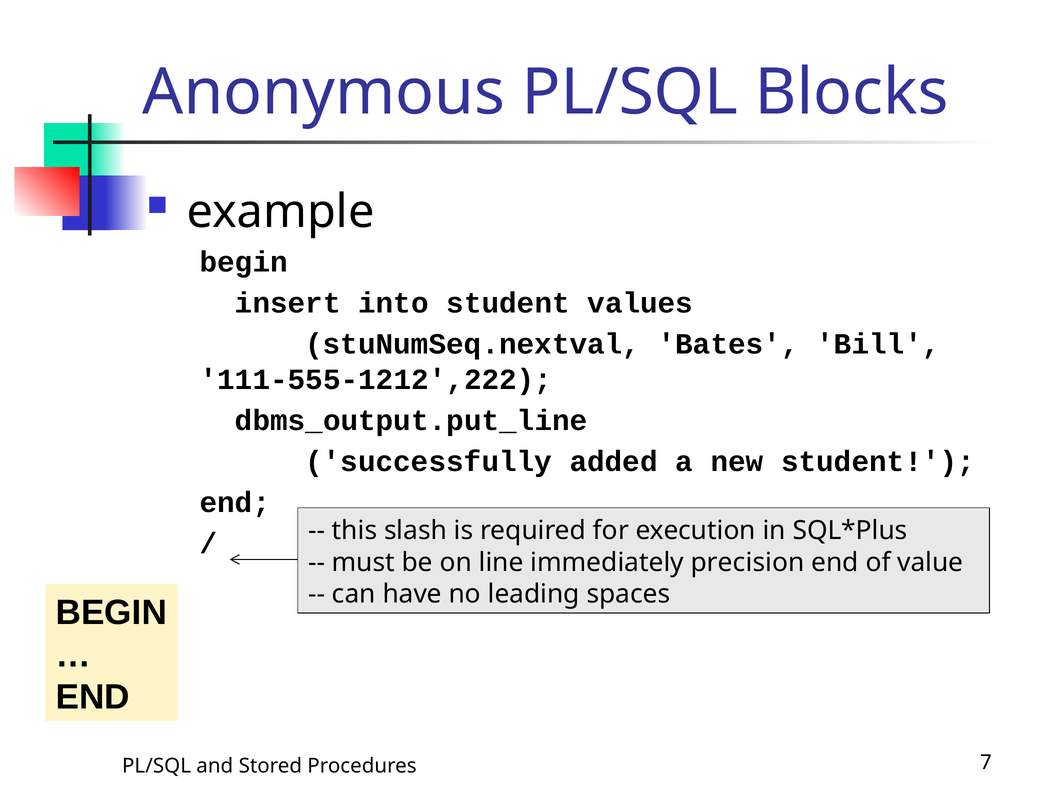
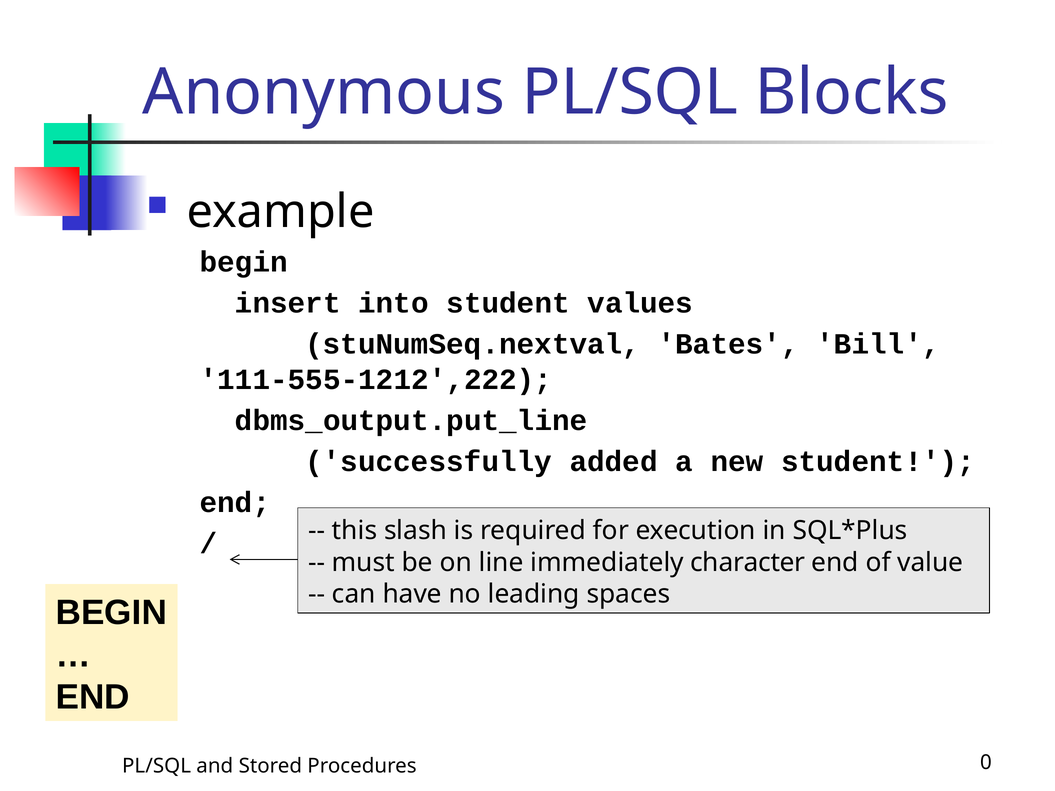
precision: precision -> character (748, 562)
7: 7 -> 0 (986, 763)
